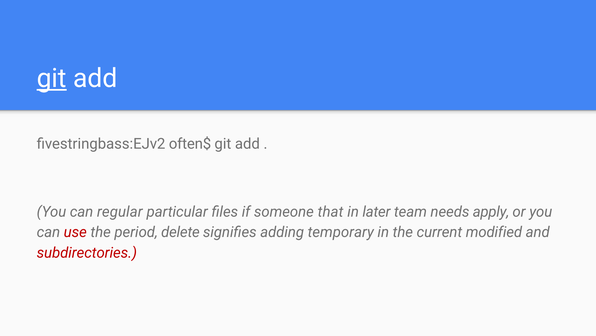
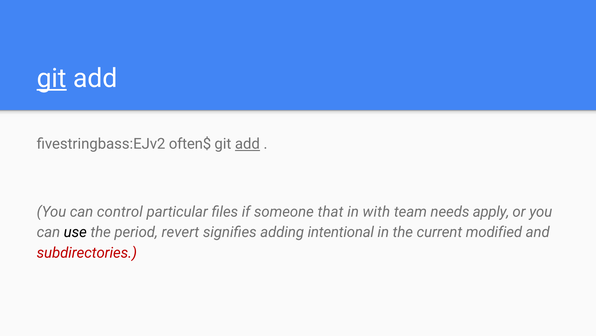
add underline: none -> present (247, 144)
regular: regular -> control (120, 211)
later: later -> with (376, 211)
use colour: red -> black (75, 232)
delete: delete -> revert (180, 232)
temporary: temporary -> intentional (341, 232)
